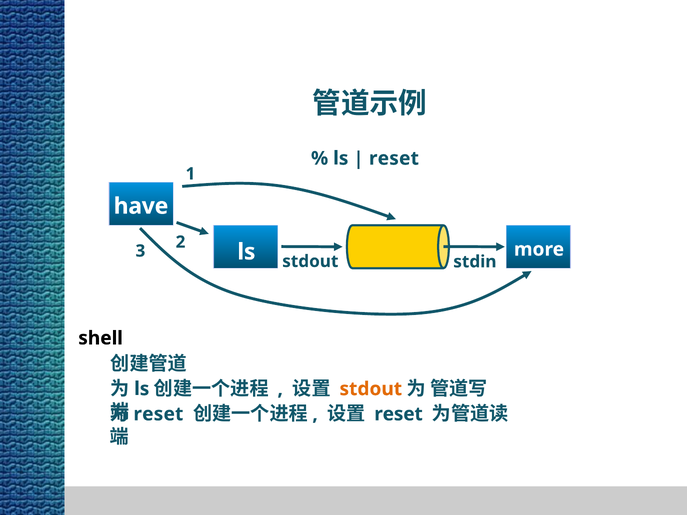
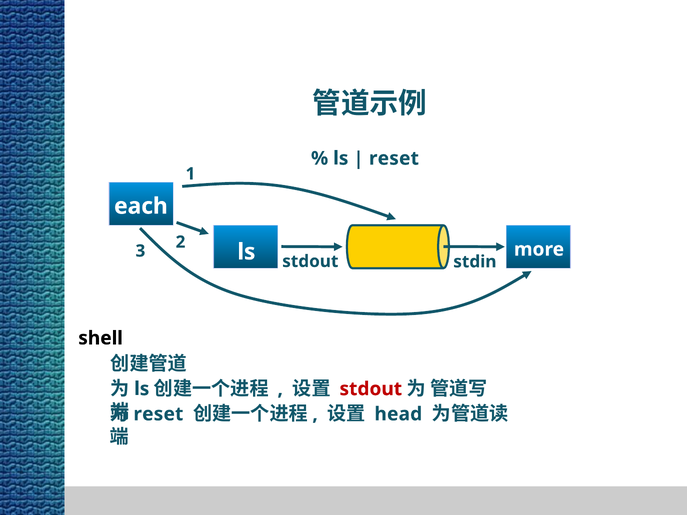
have: have -> each (141, 206)
stdout colour: orange -> red (371, 389)
reset: reset -> head (398, 414)
